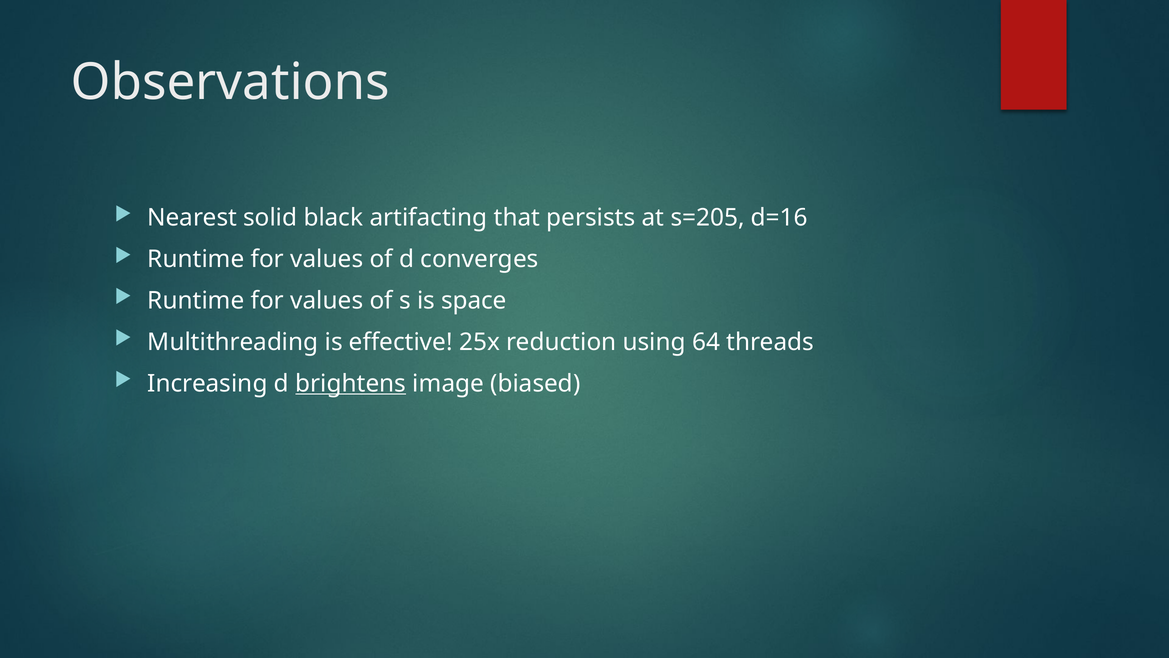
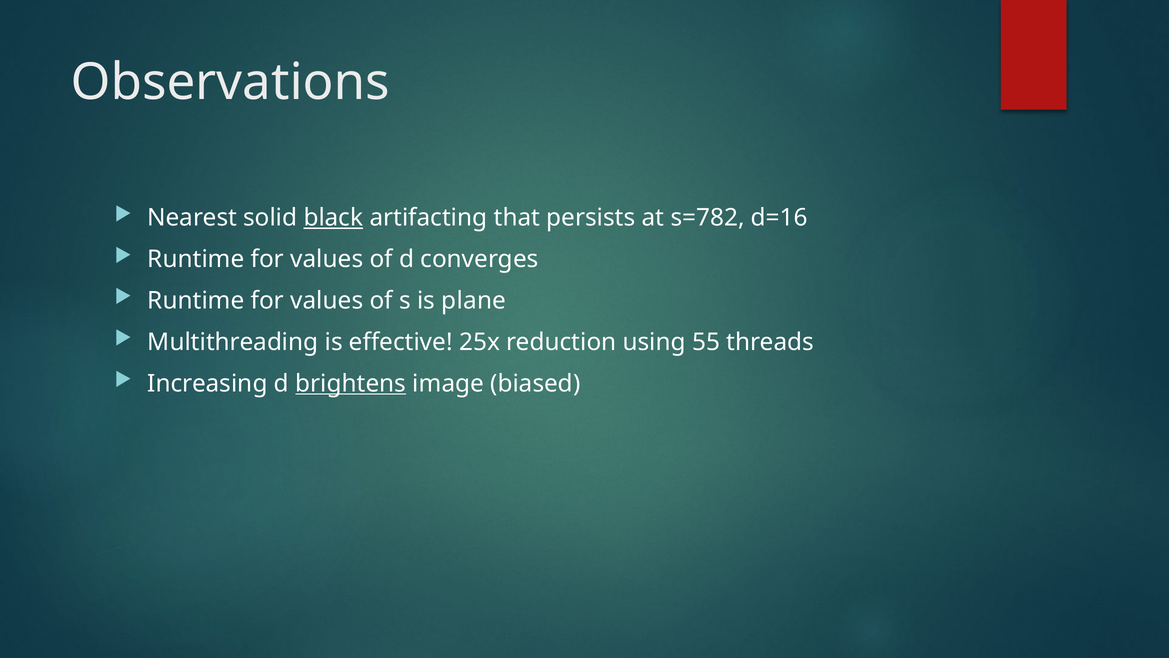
black underline: none -> present (333, 218)
s=205: s=205 -> s=782 (708, 218)
space: space -> plane (474, 300)
64: 64 -> 55 (706, 342)
